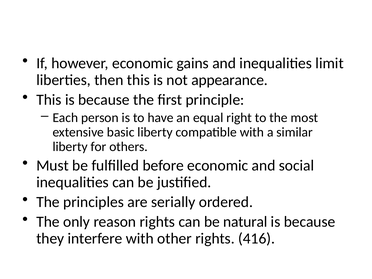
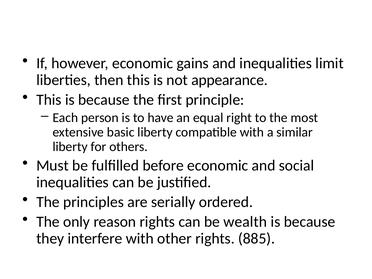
natural: natural -> wealth (245, 222)
416: 416 -> 885 (257, 238)
